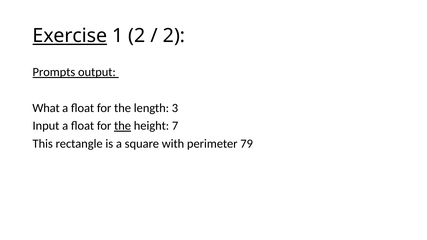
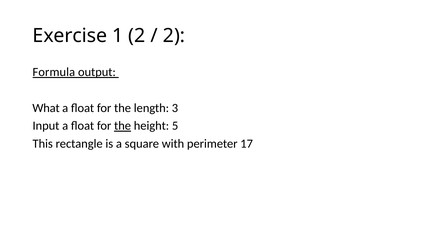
Exercise underline: present -> none (70, 36)
Prompts: Prompts -> Formula (54, 72)
7: 7 -> 5 (175, 126)
79: 79 -> 17 (247, 144)
